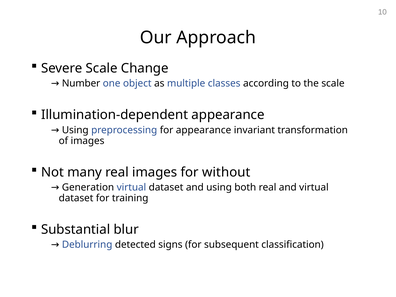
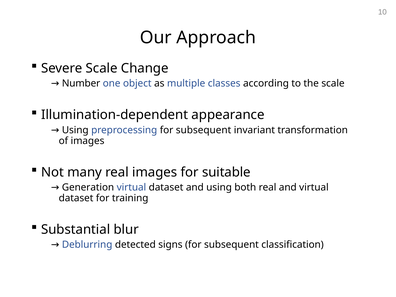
preprocessing for appearance: appearance -> subsequent (204, 130)
without: without -> suitable (226, 172)
